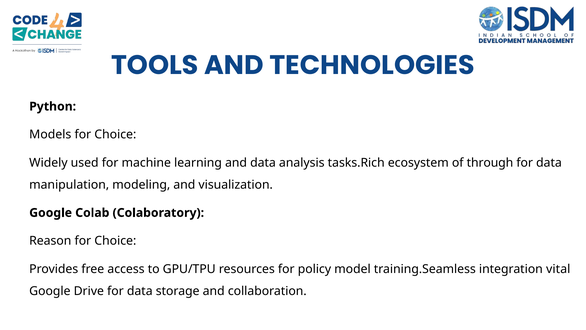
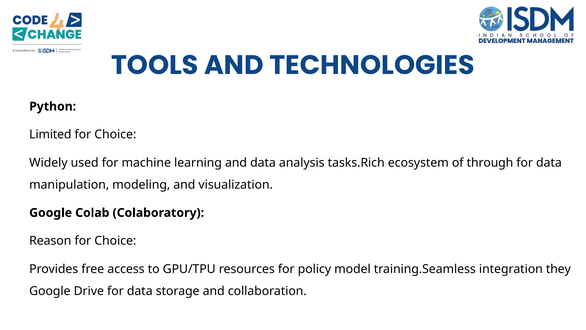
Models: Models -> Limited (50, 134)
vital: vital -> they (558, 269)
